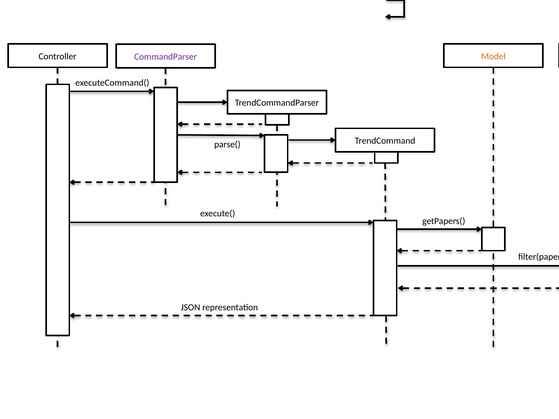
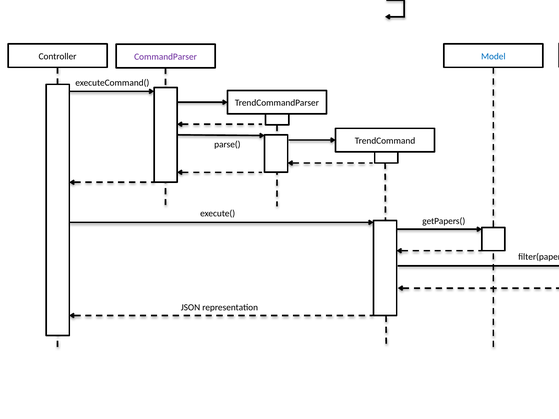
Model colour: orange -> blue (493, 56)
